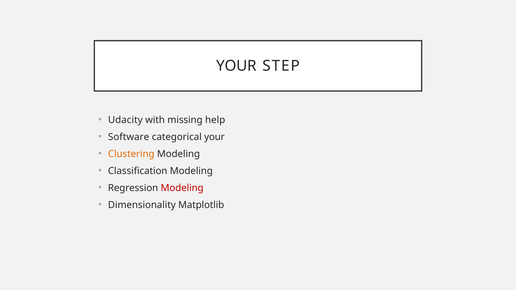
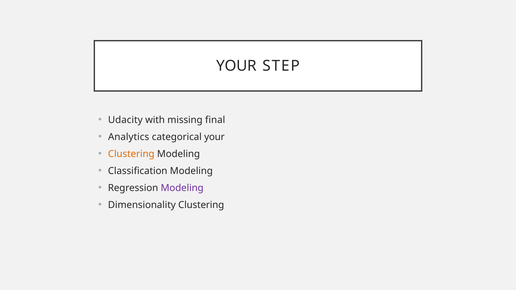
help: help -> final (215, 120)
Software: Software -> Analytics (129, 137)
Modeling colour: red -> purple (182, 188)
Dimensionality Matplotlib: Matplotlib -> Clustering (201, 205)
